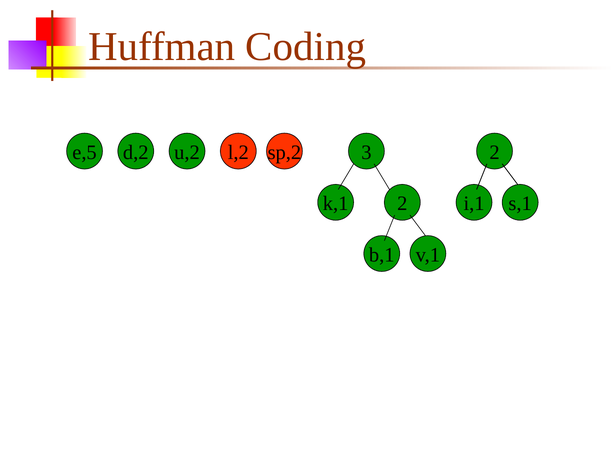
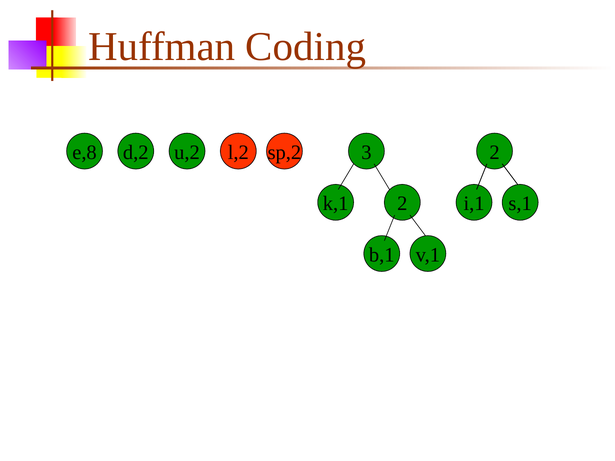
e,5: e,5 -> e,8 (85, 153)
